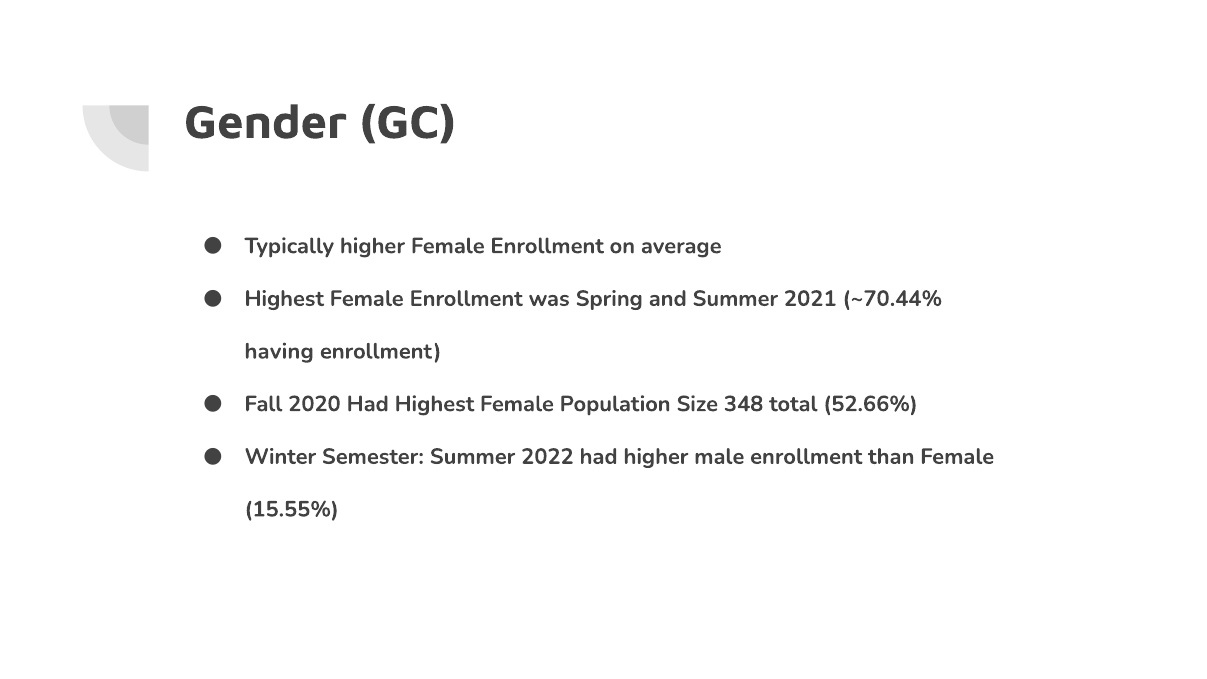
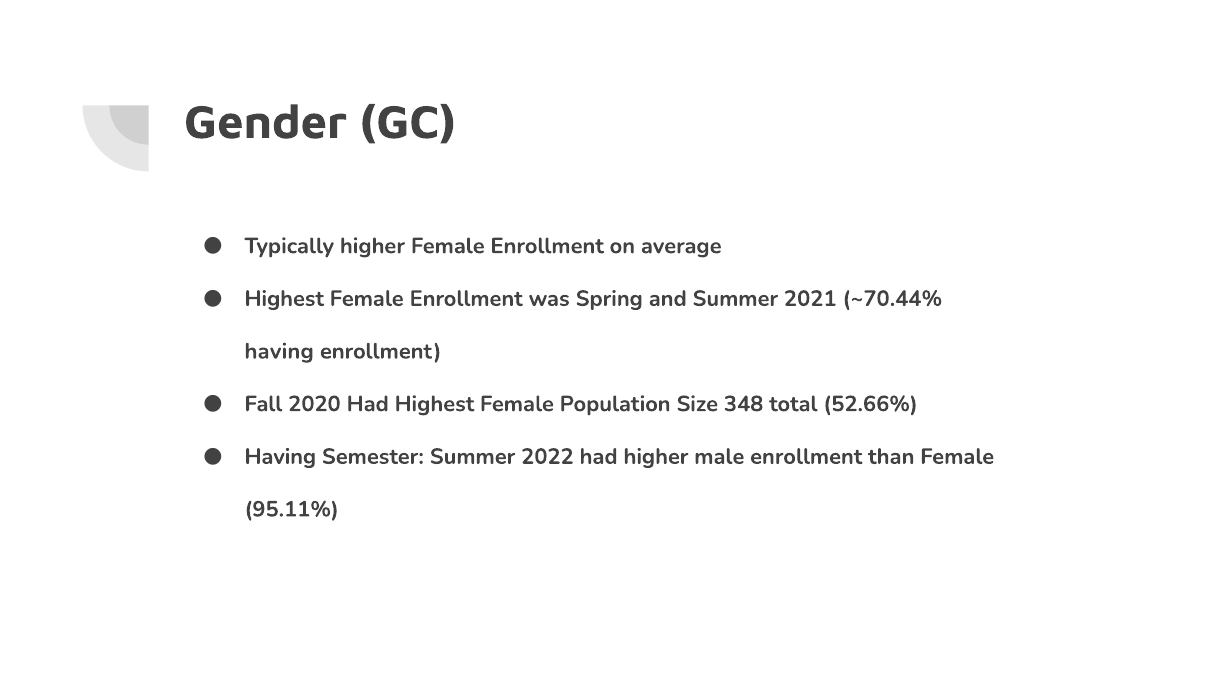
Winter: Winter -> Having (280, 457)
15.55%: 15.55% -> 95.11% (292, 509)
